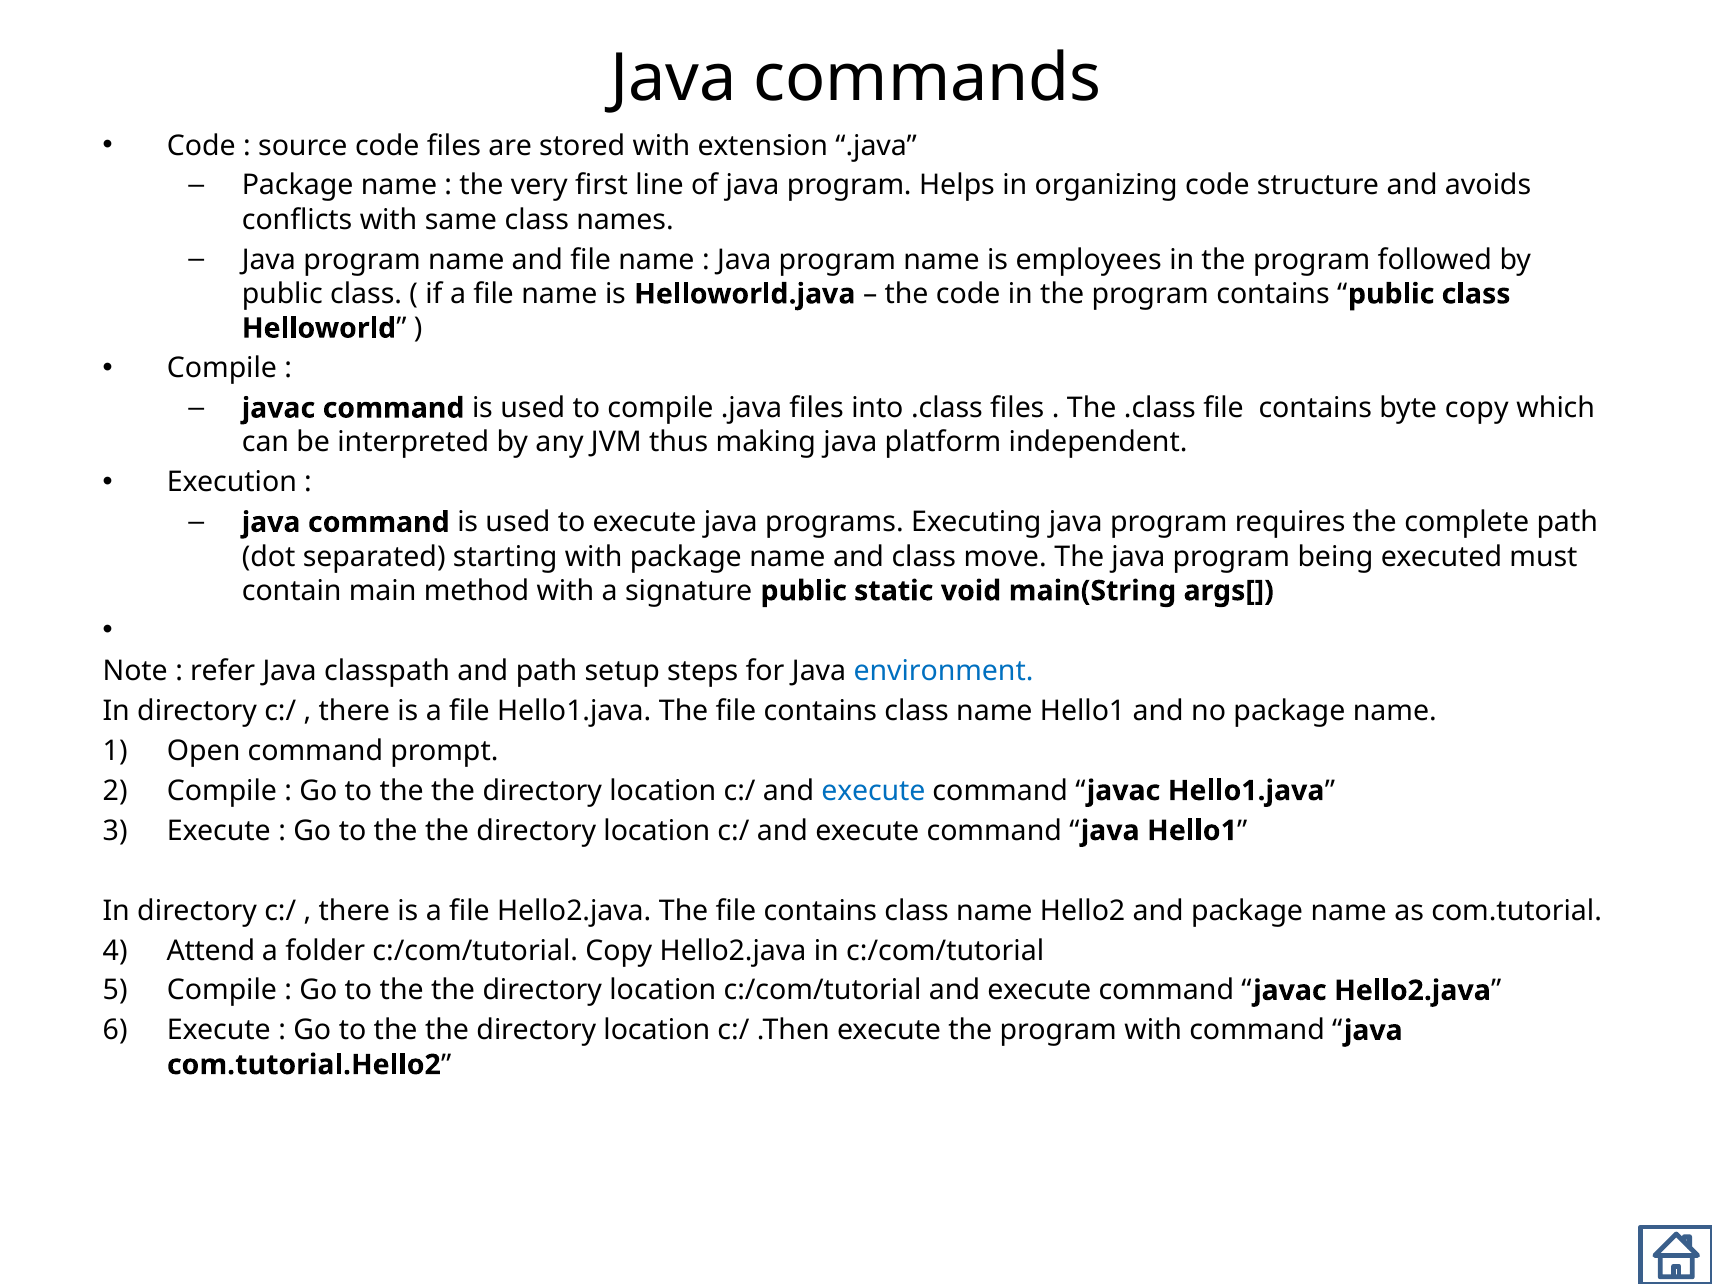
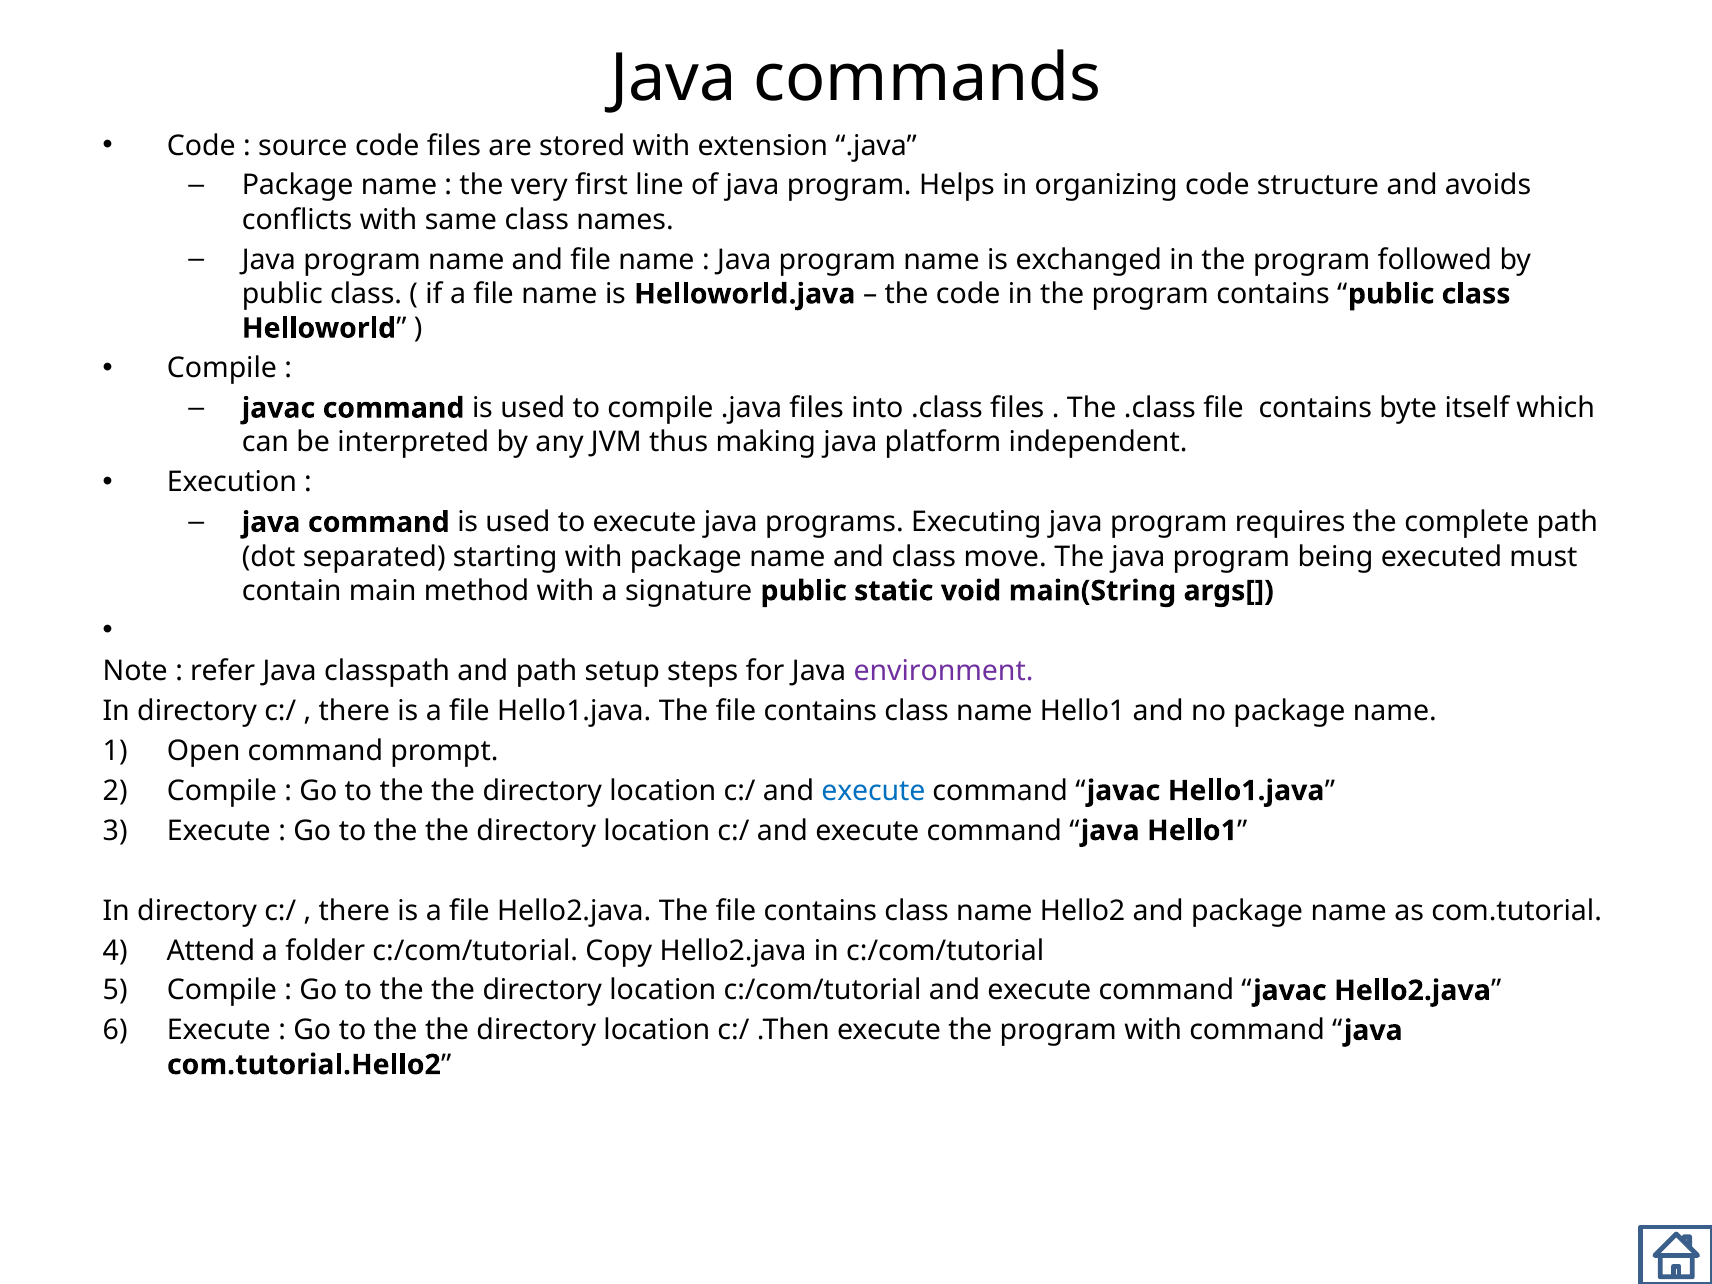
employees: employees -> exchanged (1089, 260)
byte copy: copy -> itself (1477, 408)
environment colour: blue -> purple (944, 671)
